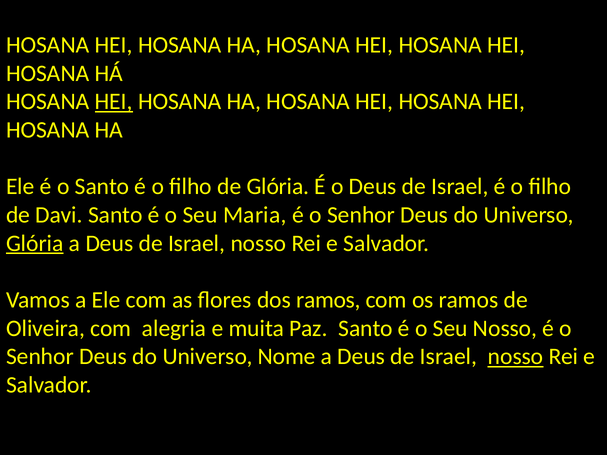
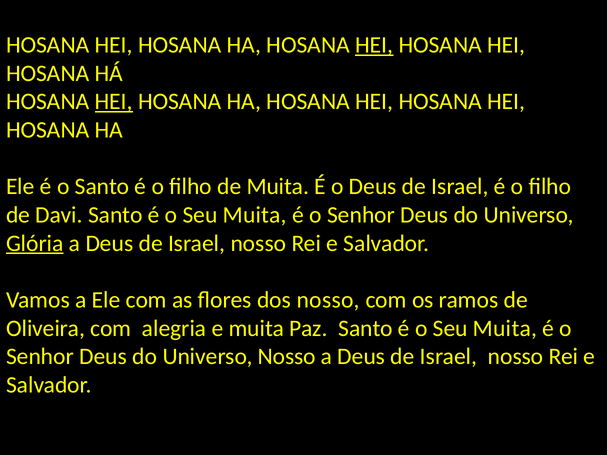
HEI underline: none -> present (374, 45)
de Glória: Glória -> Muita (278, 187)
Maria: Maria -> Muita (255, 215)
dos ramos: ramos -> nosso (328, 300)
Nosso: Nosso -> Muita (505, 328)
Universo Nome: Nome -> Nosso (287, 357)
nosso underline: present -> none (516, 357)
